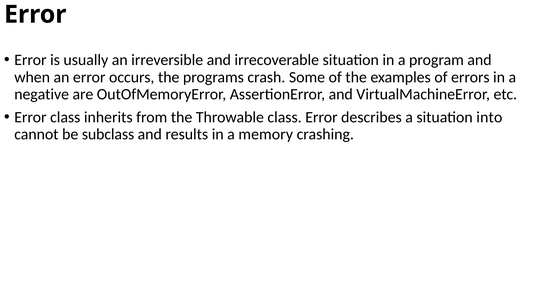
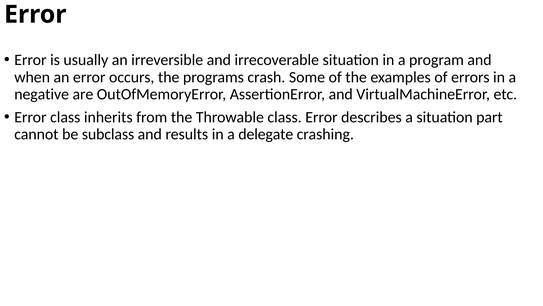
into: into -> part (489, 117)
memory: memory -> delegate (266, 134)
